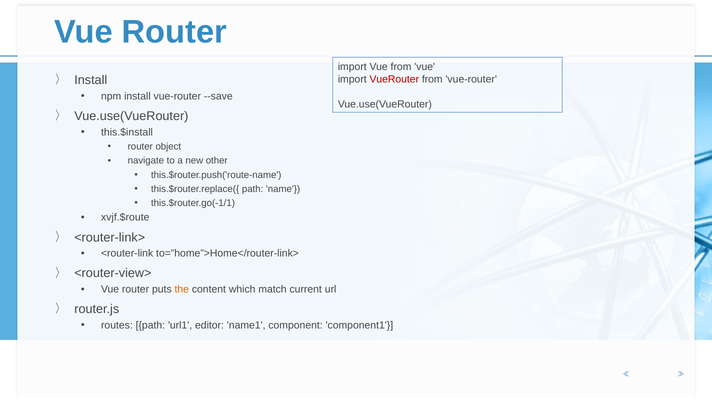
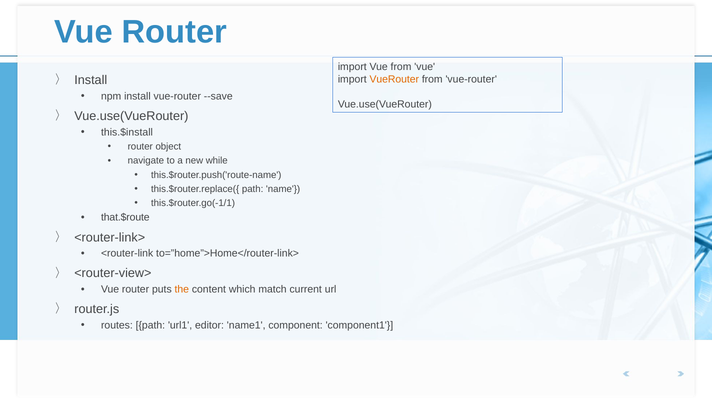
VueRouter colour: red -> orange (394, 79)
other: other -> while (217, 161)
xvjf.$route: xvjf.$route -> that.$route (125, 218)
